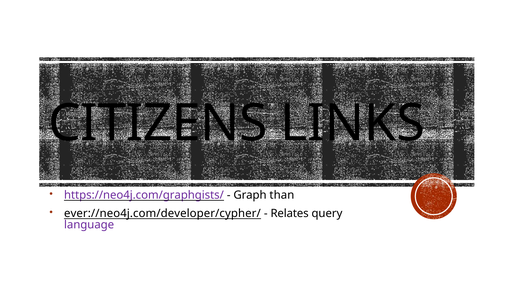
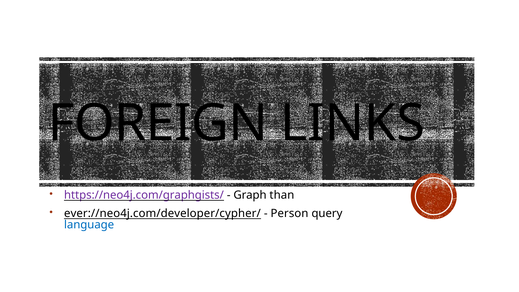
CITIZENS: CITIZENS -> FOREIGN (158, 123)
Relates: Relates -> Person (289, 213)
language colour: purple -> blue (89, 225)
